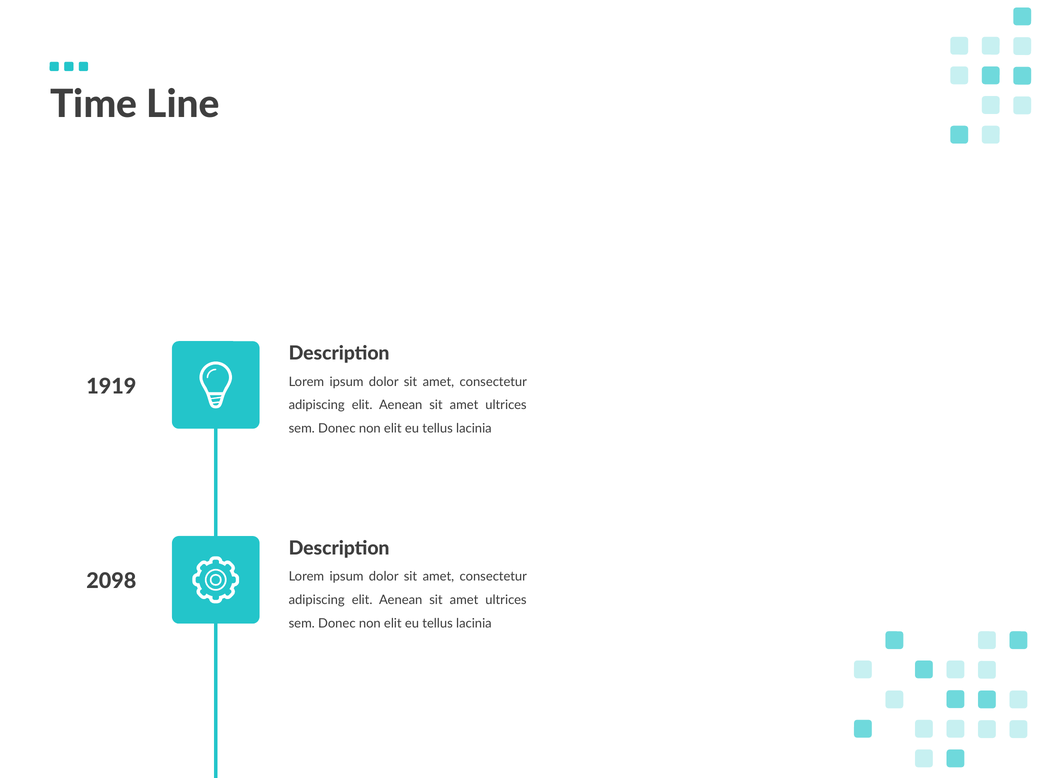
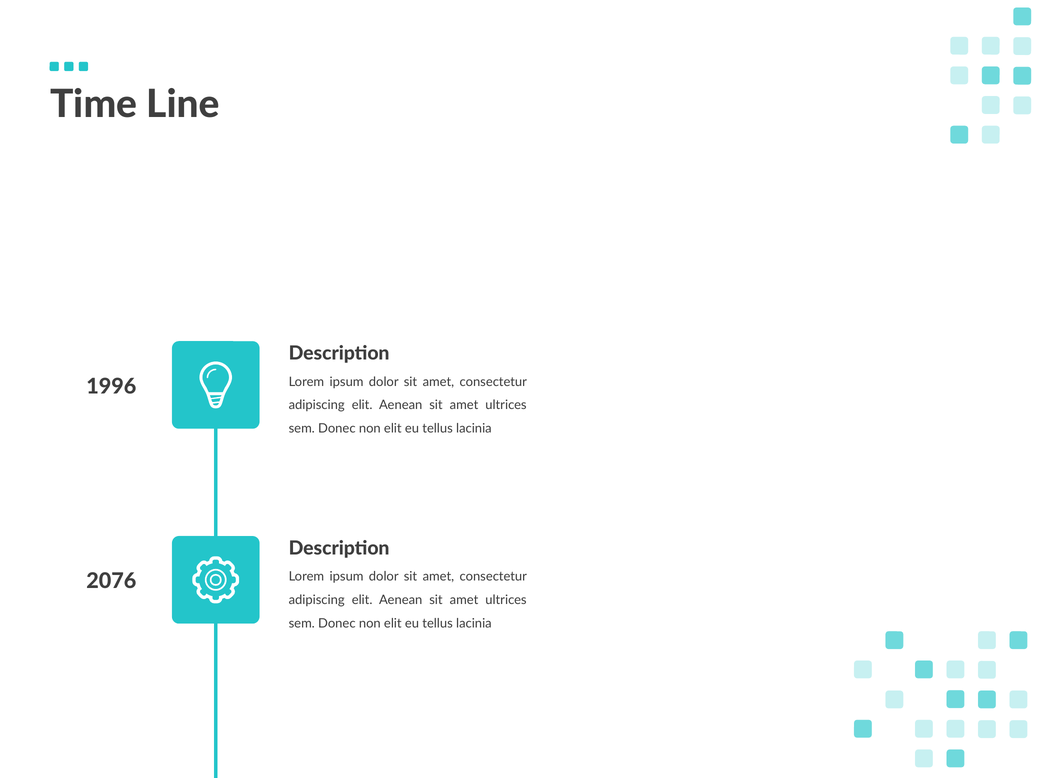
1919: 1919 -> 1996 (111, 386)
2098: 2098 -> 2076 (111, 581)
